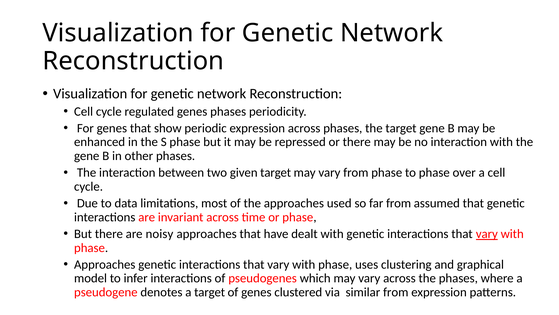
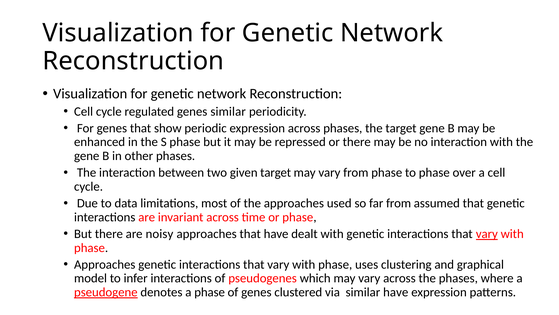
genes phases: phases -> similar (228, 111)
pseudogene underline: none -> present (106, 292)
a target: target -> phase (210, 292)
similar from: from -> have (396, 292)
